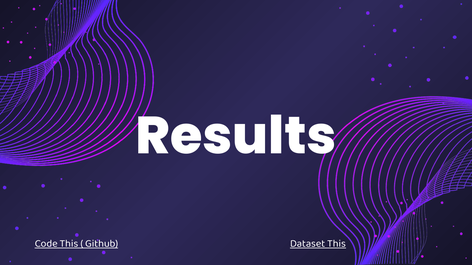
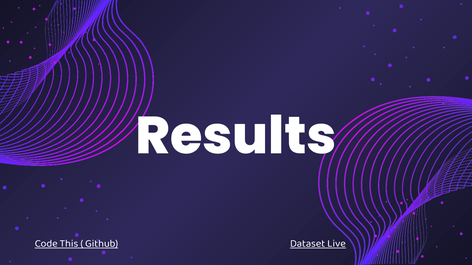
Dataset This: This -> Live (337, 244)
